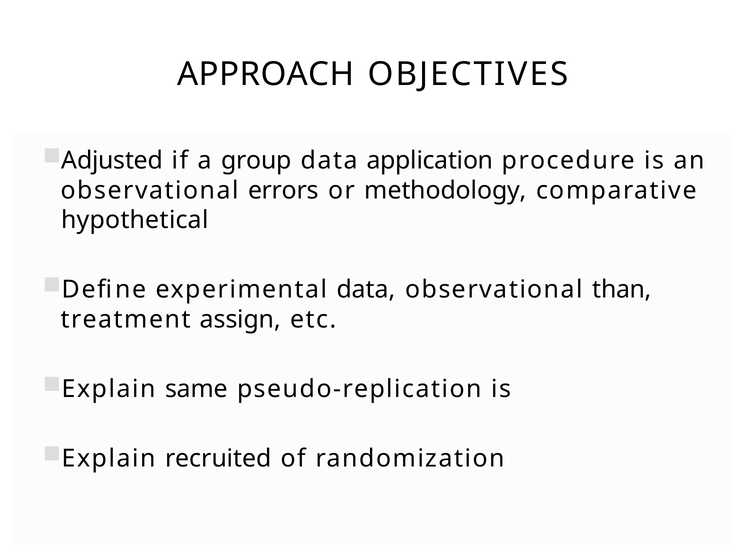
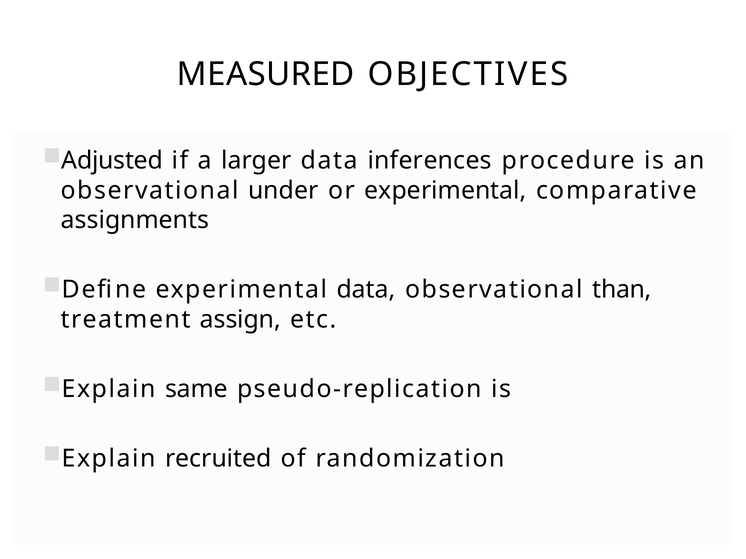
APPROACH: APPROACH -> MEASURED (266, 74)
group: group -> larger (256, 161)
application: application -> inferences (430, 161)
errors: errors -> under (283, 190)
or methodology: methodology -> experimental (445, 190)
hypothetical: hypothetical -> assignments (135, 220)
